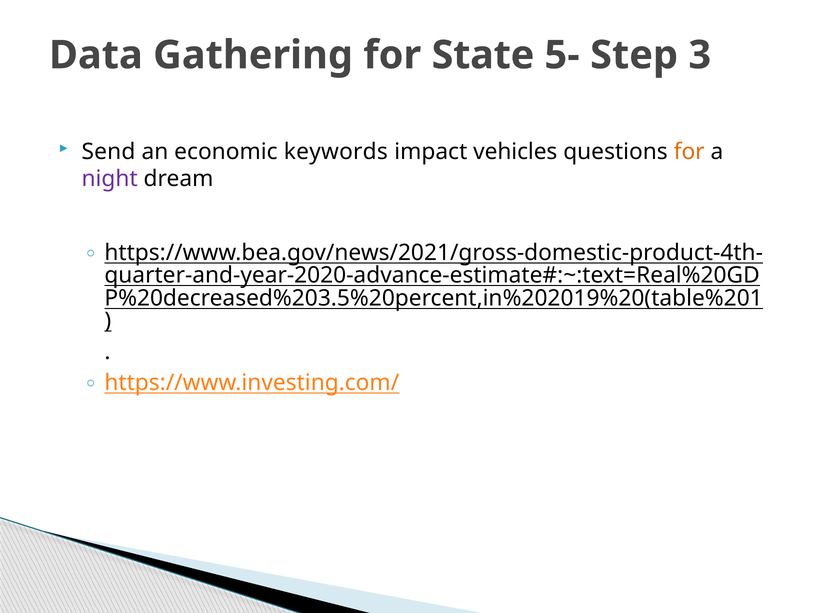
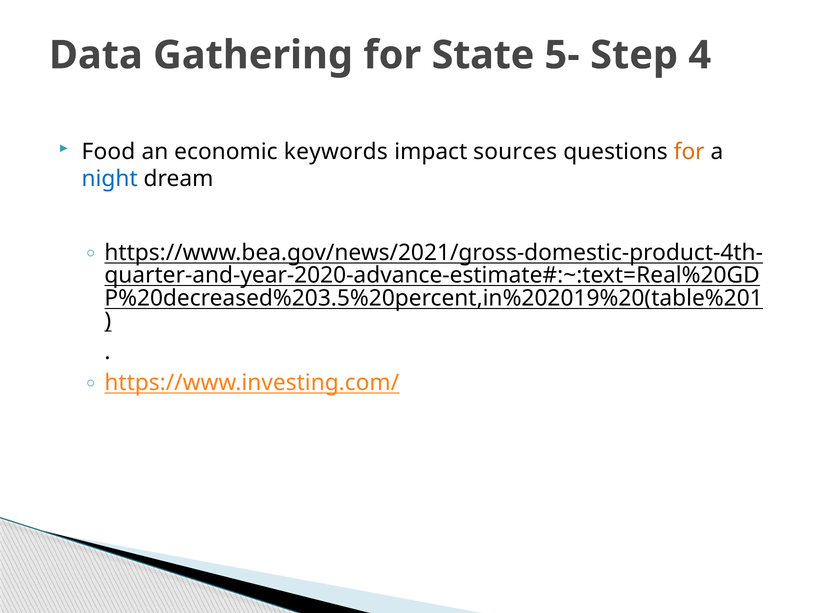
3: 3 -> 4 (700, 55)
Send: Send -> Food (108, 152)
vehicles: vehicles -> sources (515, 152)
night colour: purple -> blue (110, 179)
